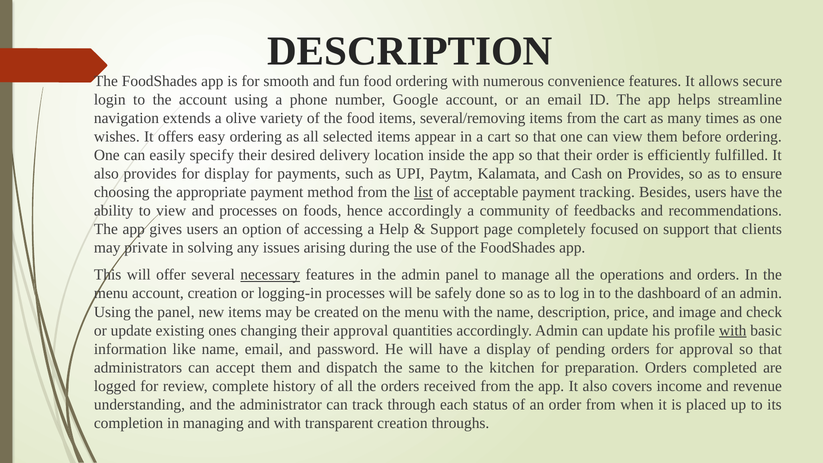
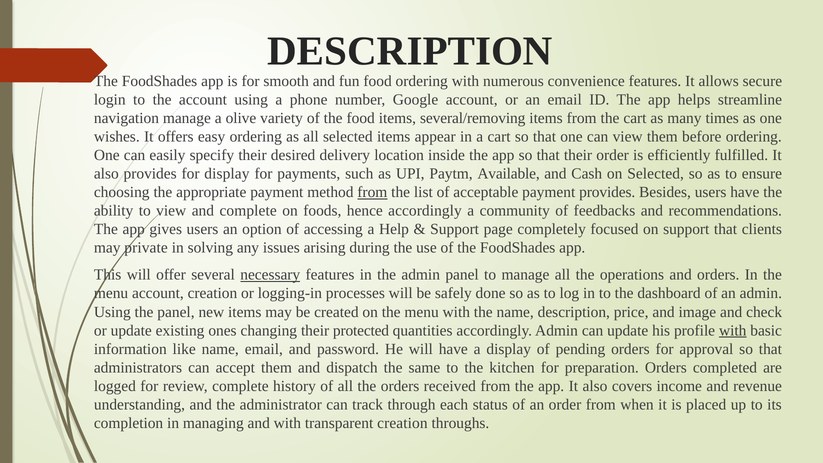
navigation extends: extends -> manage (187, 118)
Kalamata: Kalamata -> Available (509, 174)
on Provides: Provides -> Selected (656, 174)
from underline: none -> present (372, 192)
list underline: present -> none (423, 192)
payment tracking: tracking -> provides (607, 192)
and processes: processes -> complete (248, 211)
their approval: approval -> protected (361, 330)
